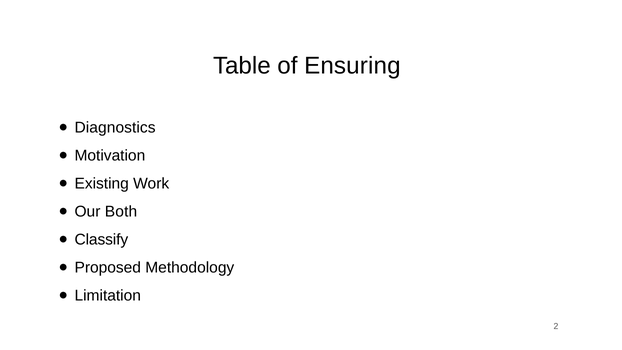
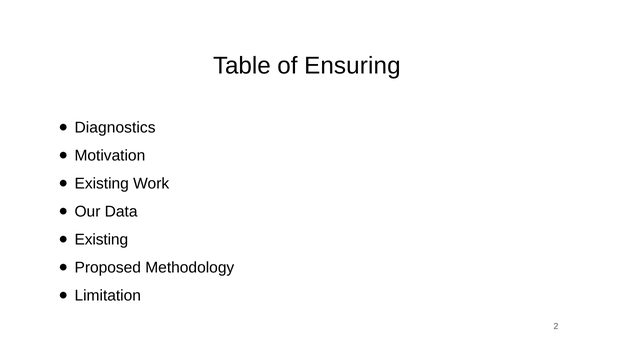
Both: Both -> Data (121, 212)
Classify: Classify -> Existing (101, 240)
